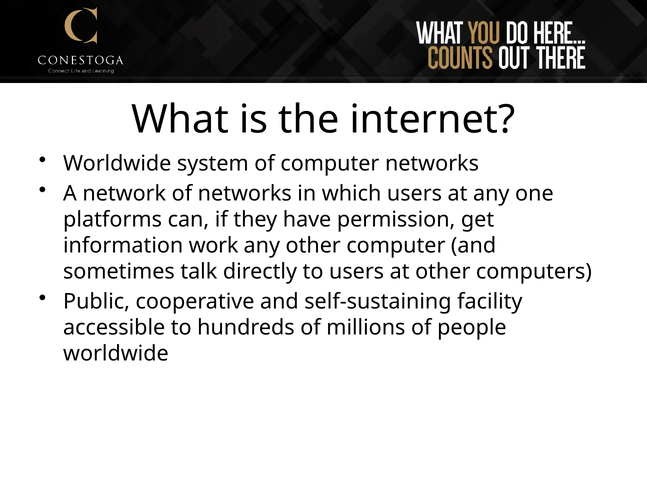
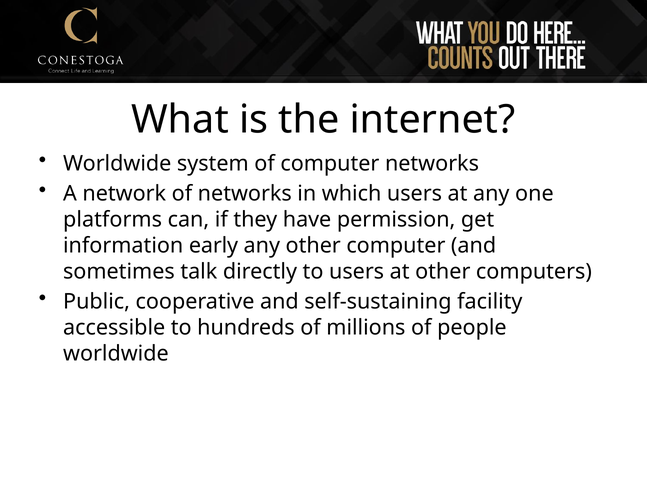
work: work -> early (214, 245)
